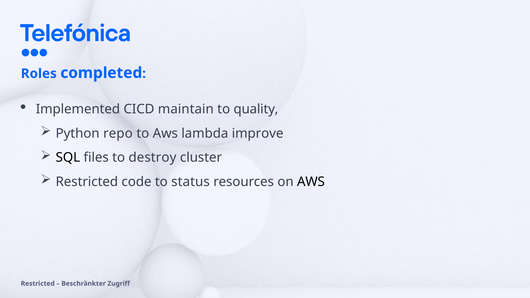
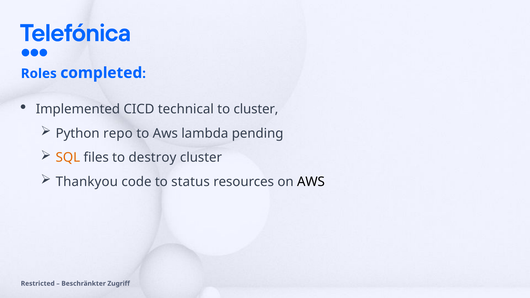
maintain: maintain -> technical (186, 109)
to quality: quality -> cluster (256, 109)
improve: improve -> pending (258, 133)
SQL colour: black -> orange (68, 158)
Restricted: Restricted -> Thankyou (87, 182)
